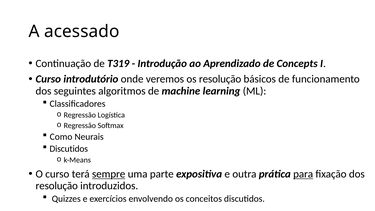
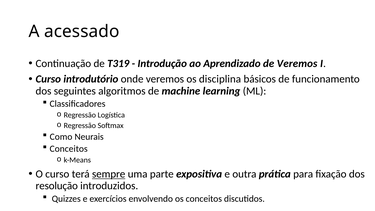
de Concepts: Concepts -> Veremos (297, 63)
os resolução: resolução -> disciplina (220, 79)
Discutidos: Discutidos -> Conceitos (69, 149)
para underline: present -> none (303, 174)
